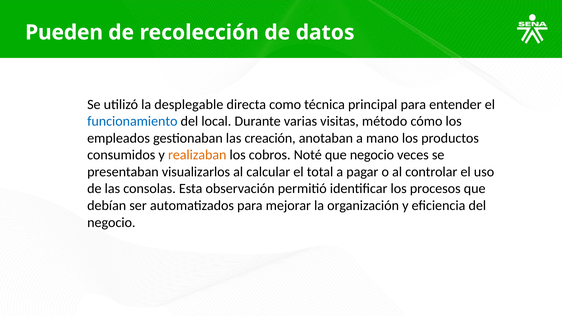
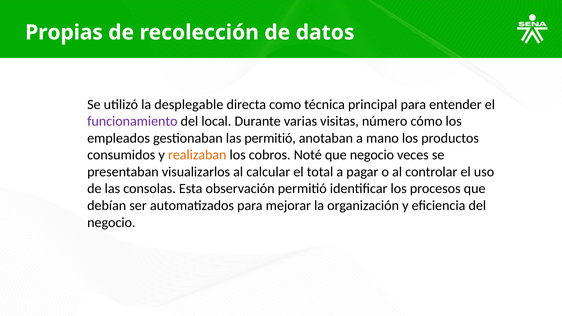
Pueden: Pueden -> Propias (64, 33)
funcionamiento colour: blue -> purple (132, 121)
método: método -> número (385, 121)
las creación: creación -> permitió (270, 138)
